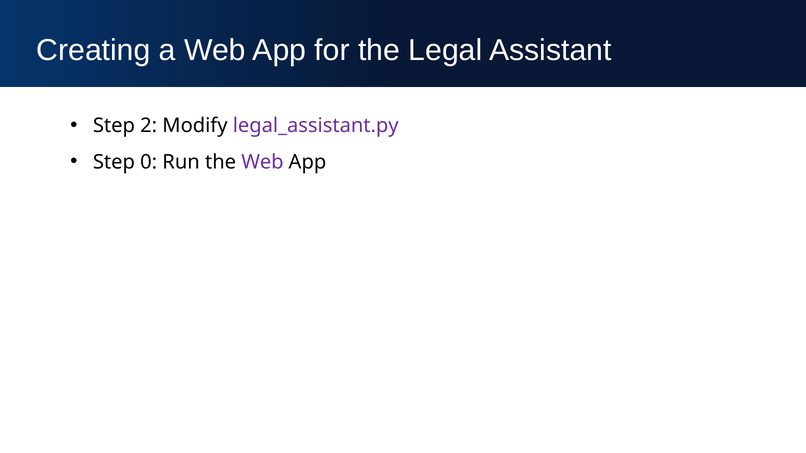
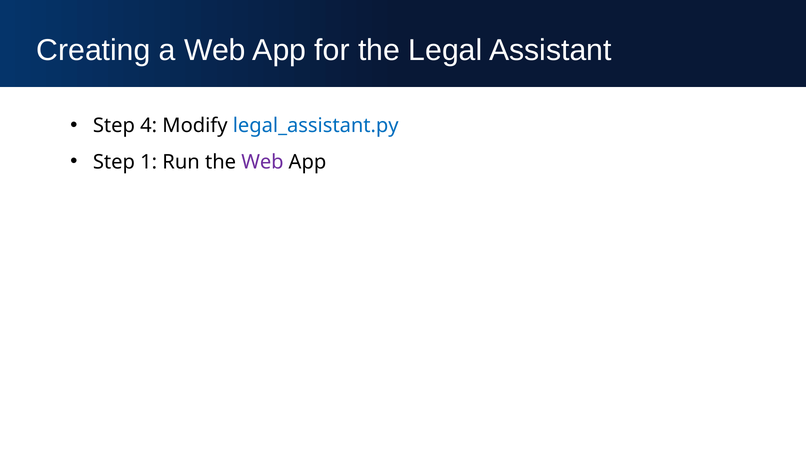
2: 2 -> 4 (149, 126)
legal_assistant.py colour: purple -> blue (316, 126)
0: 0 -> 1 (149, 162)
